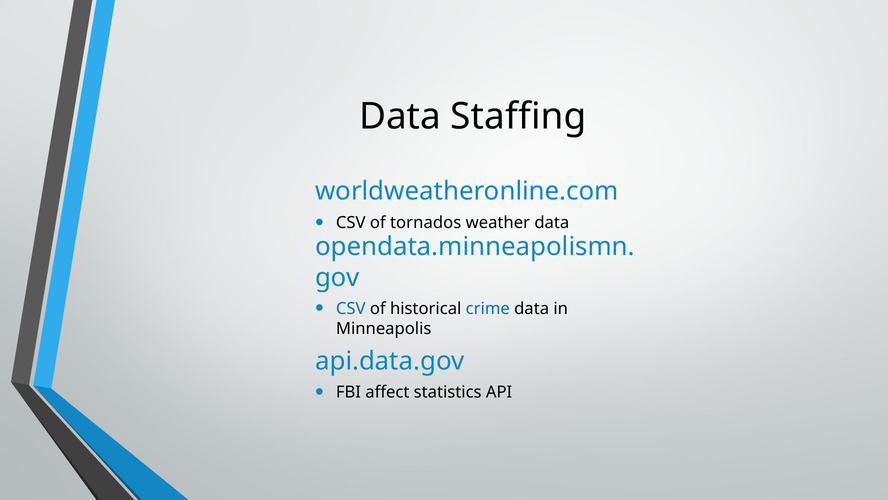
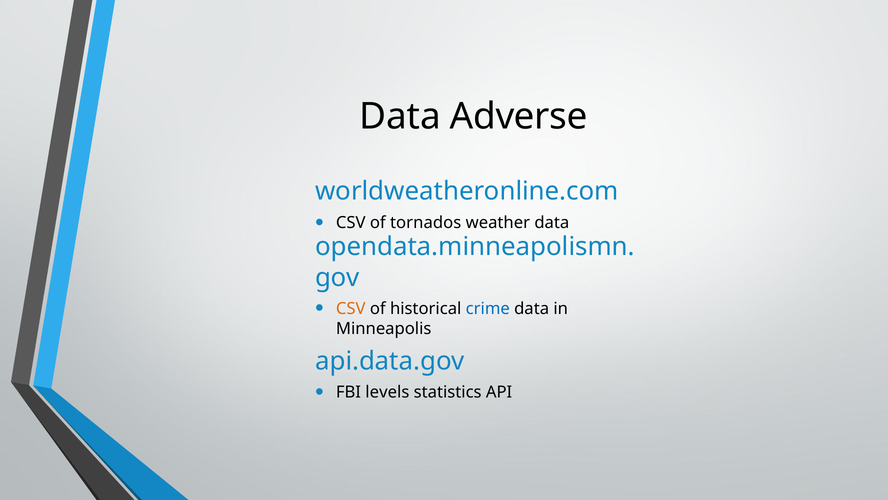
Staffing: Staffing -> Adverse (519, 116)
CSV colour: blue -> orange (351, 308)
affect: affect -> levels (387, 392)
